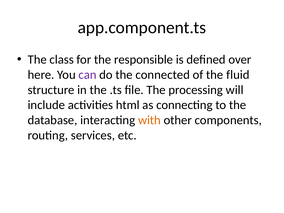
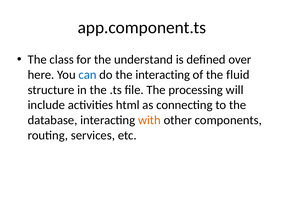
responsible: responsible -> understand (144, 60)
can colour: purple -> blue (87, 75)
the connected: connected -> interacting (163, 75)
